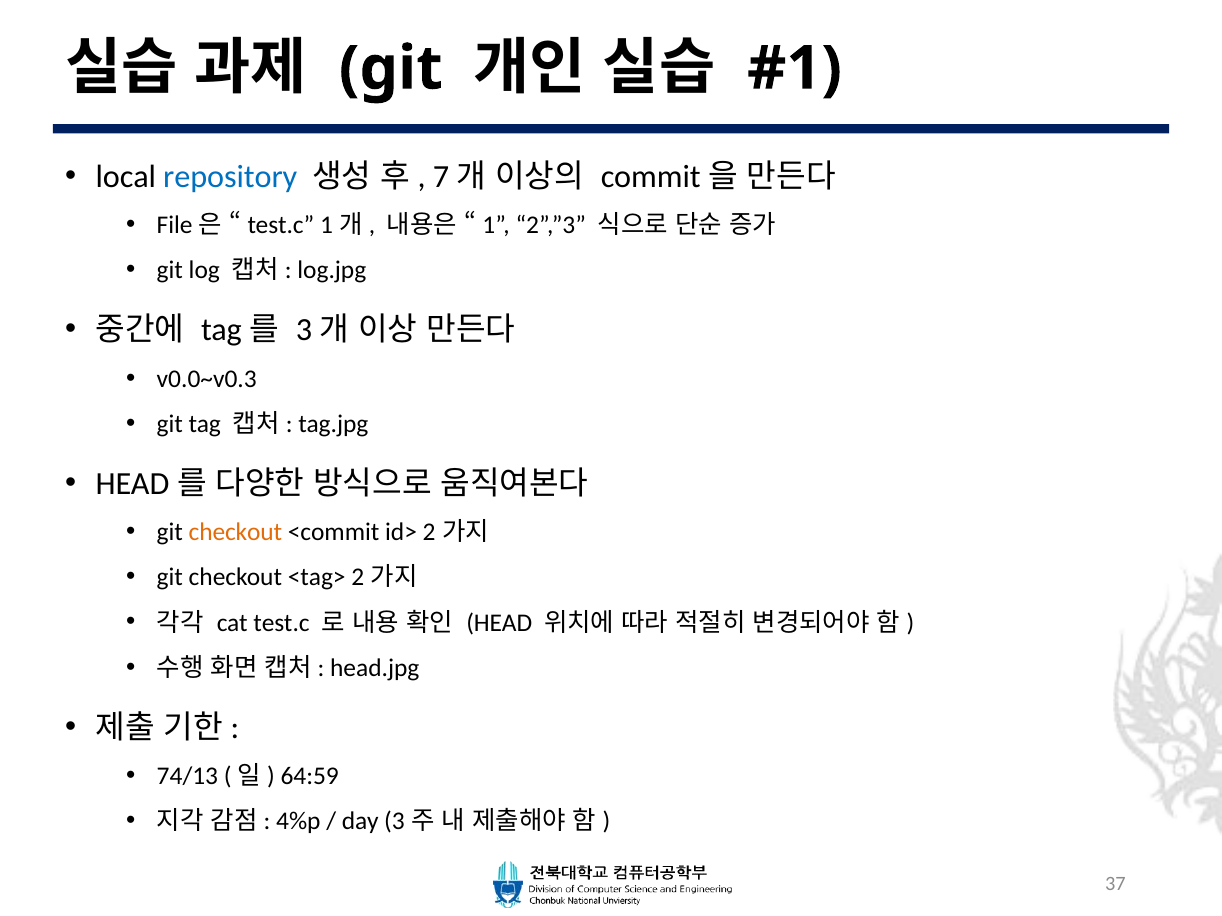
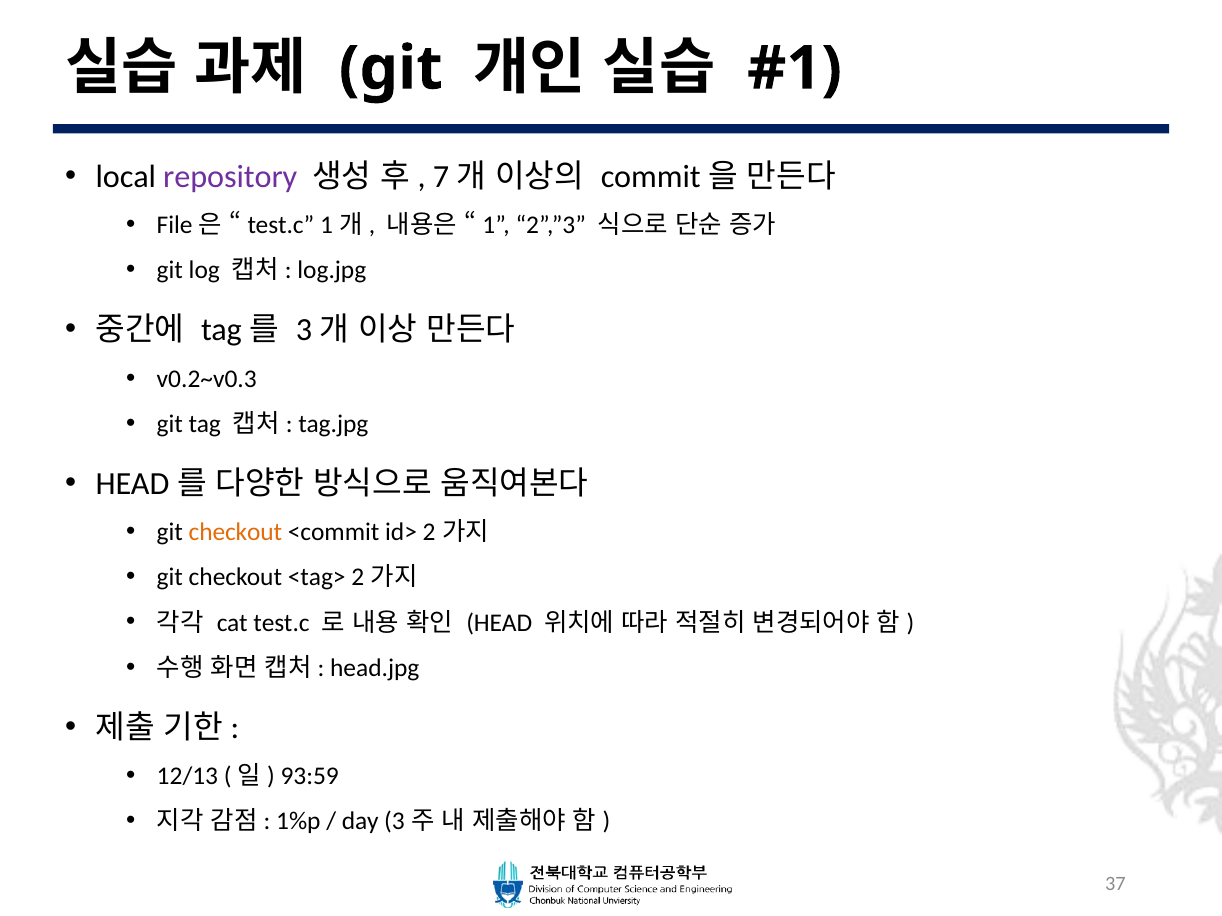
repository colour: blue -> purple (230, 177)
v0.0~v0.3: v0.0~v0.3 -> v0.2~v0.3 (207, 379)
74/13: 74/13 -> 12/13 (187, 777)
64:59: 64:59 -> 93:59 (310, 777)
4%p: 4%p -> 1%p (298, 822)
